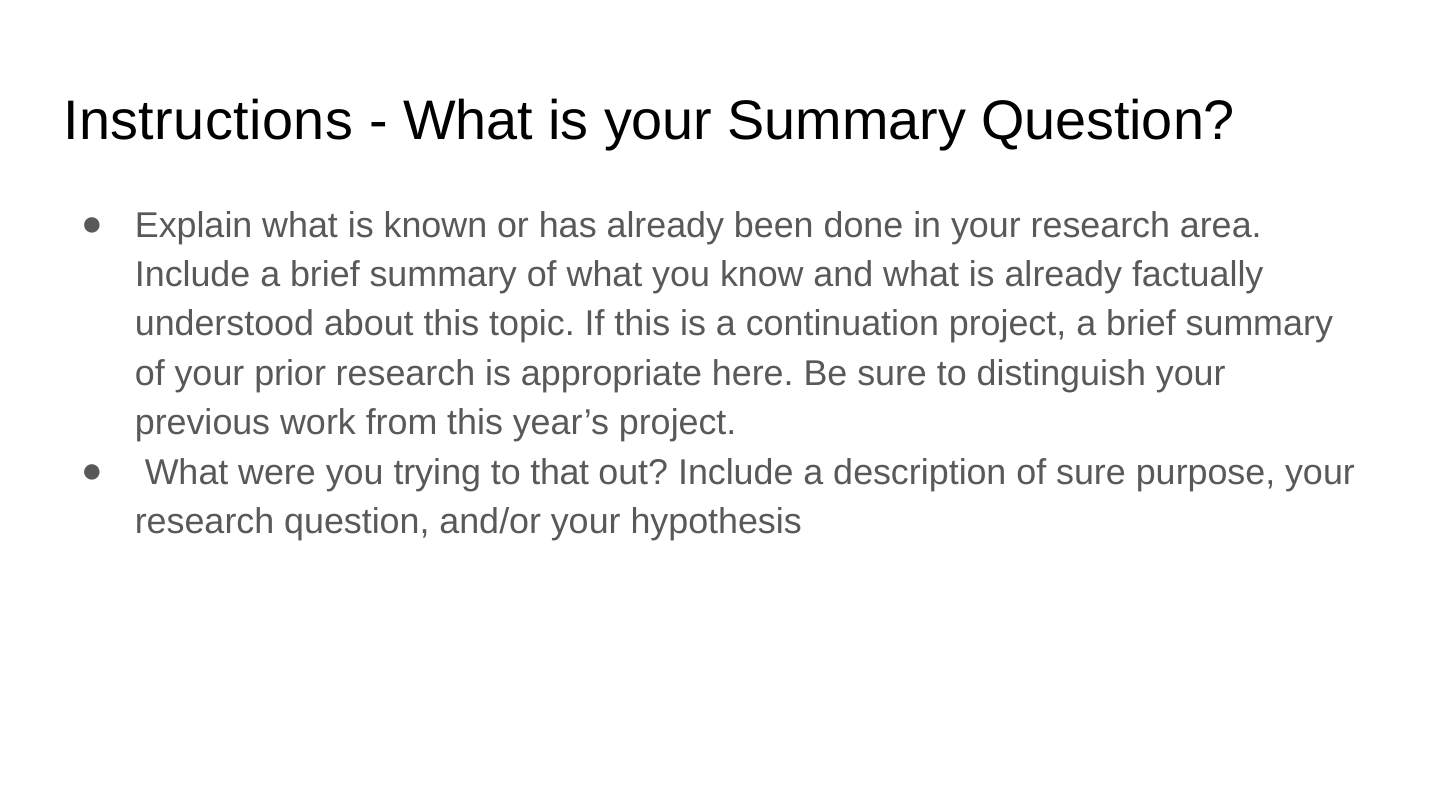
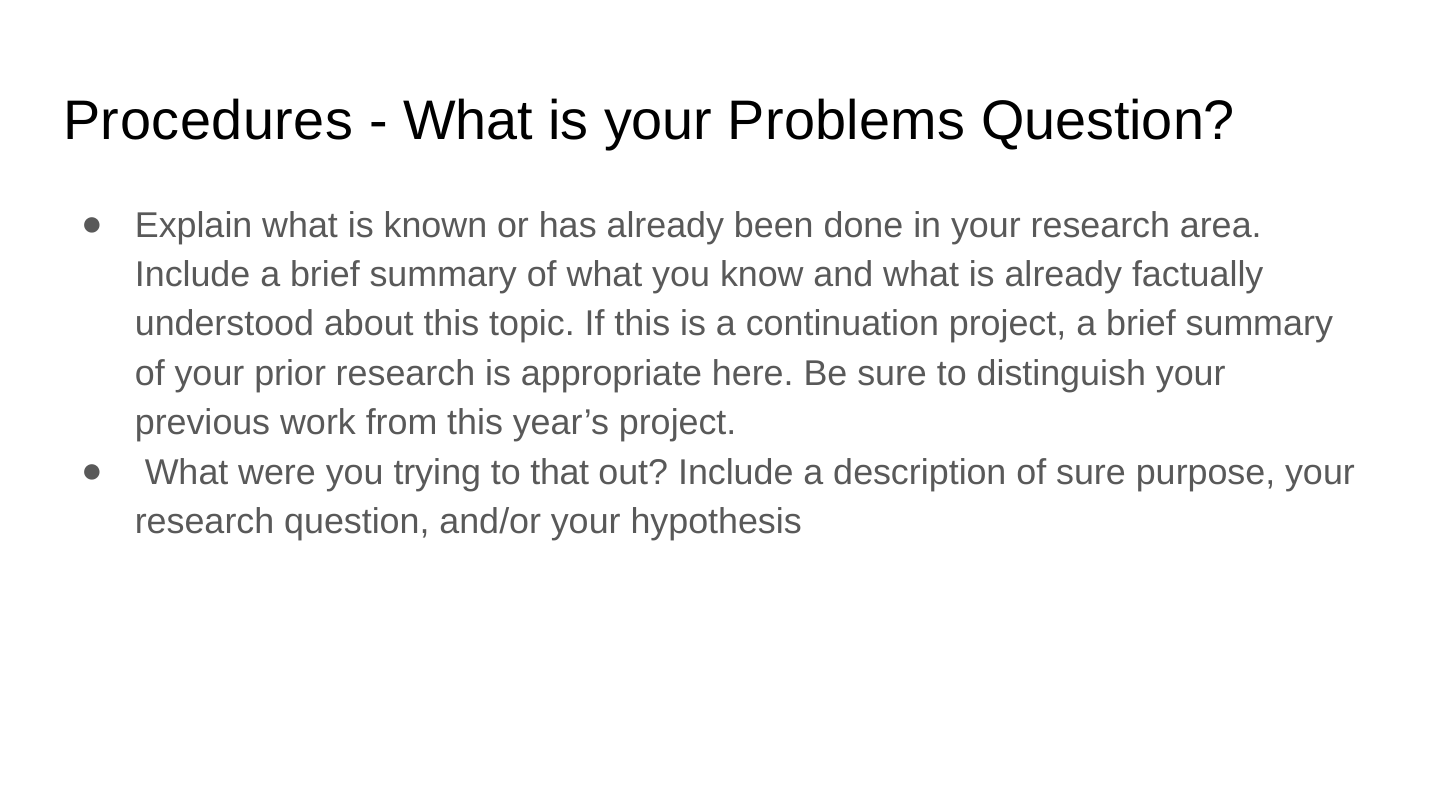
Instructions: Instructions -> Procedures (208, 121)
your Summary: Summary -> Problems (847, 121)
